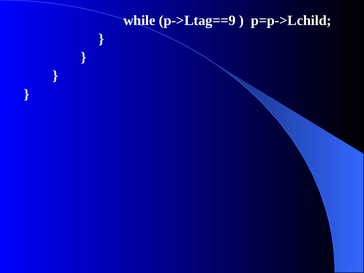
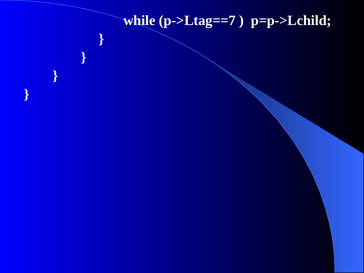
p->Ltag==9: p->Ltag==9 -> p->Ltag==7 (197, 20)
